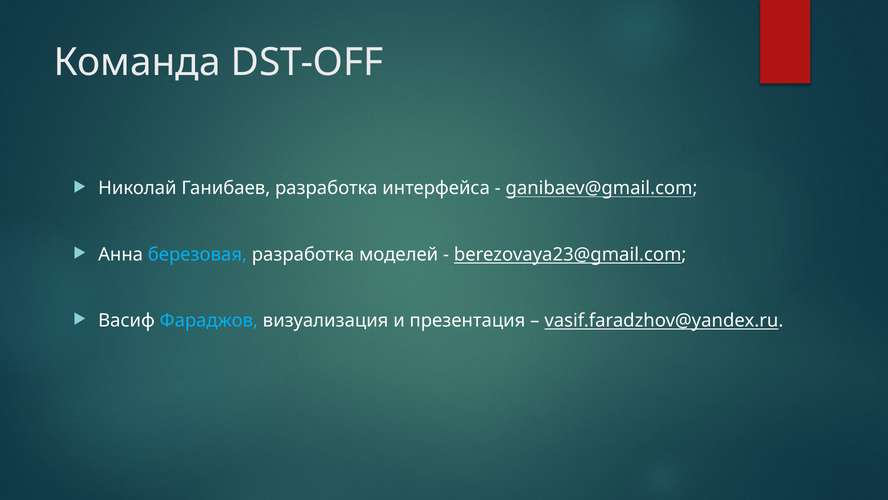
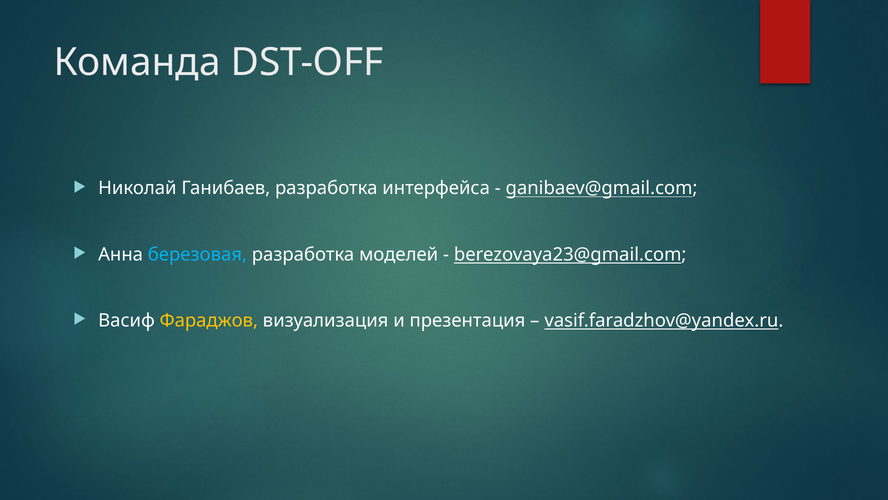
Фараджов colour: light blue -> yellow (209, 320)
